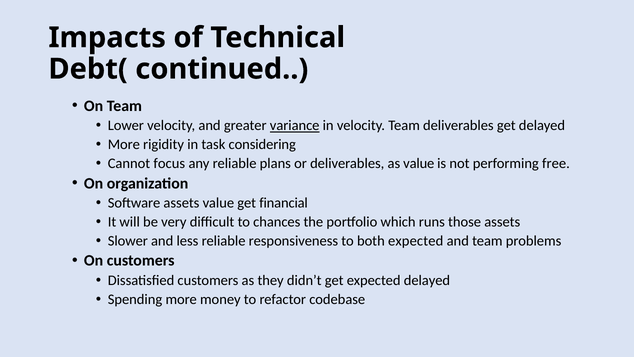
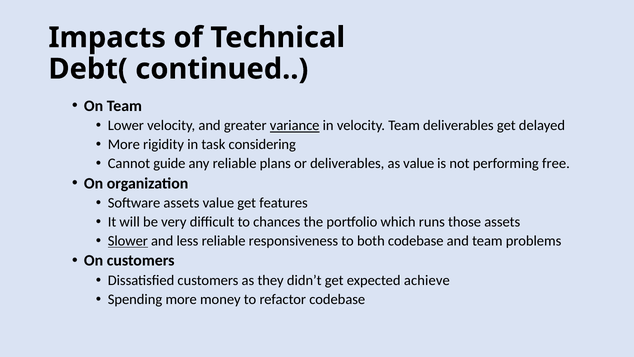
focus: focus -> guide (169, 163)
financial: financial -> features (284, 203)
Slower underline: none -> present (128, 241)
both expected: expected -> codebase (416, 241)
expected delayed: delayed -> achieve (427, 280)
